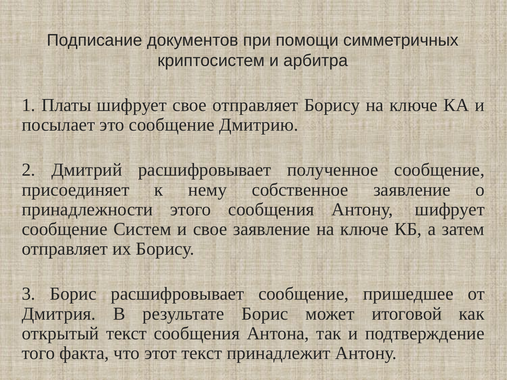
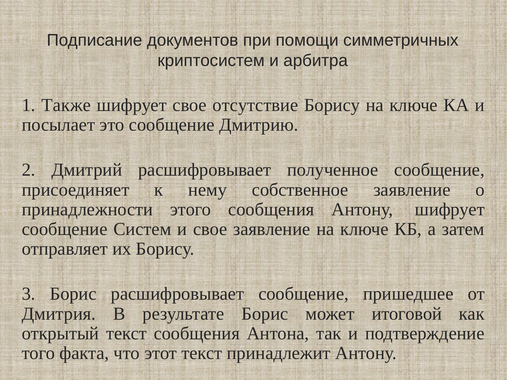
Платы: Платы -> Также (66, 105)
свое отправляет: отправляет -> отсутствие (255, 105)
